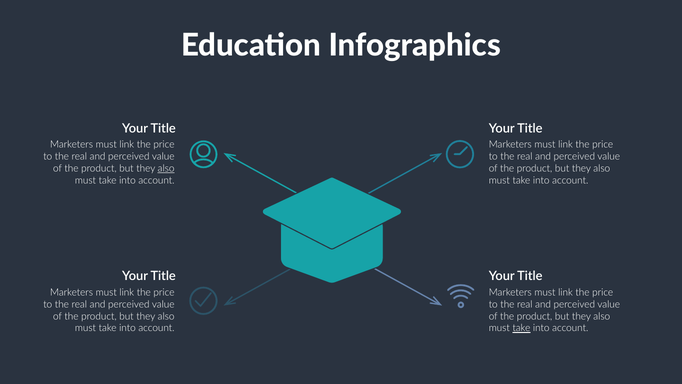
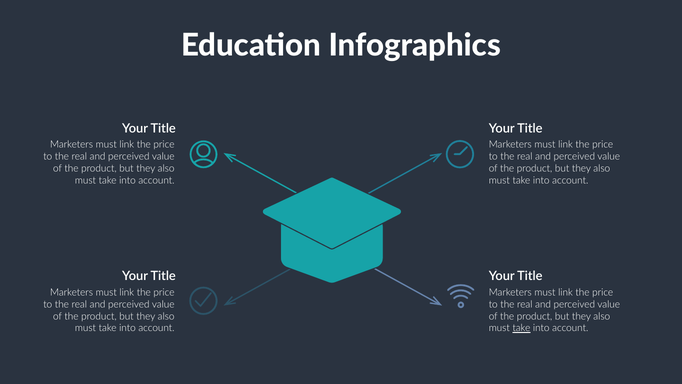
also underline: present -> none (166, 168)
